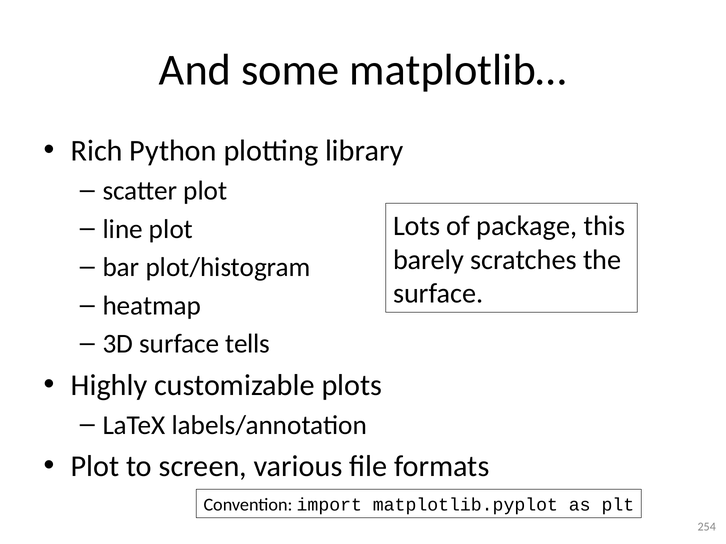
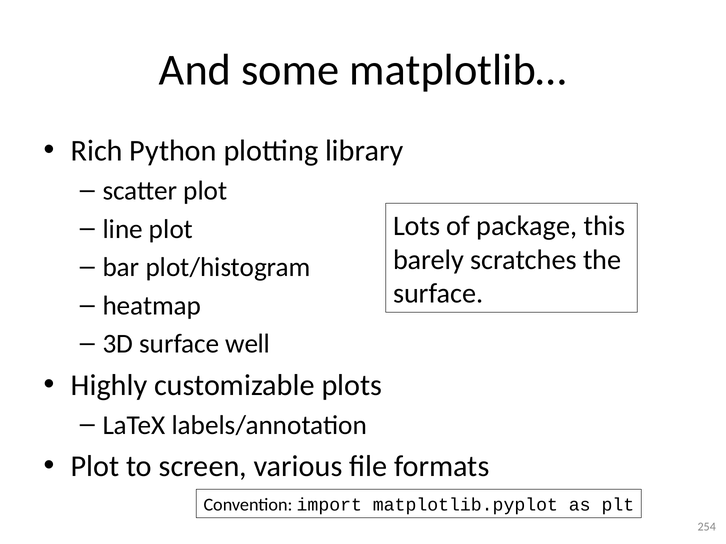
tells: tells -> well (248, 344)
